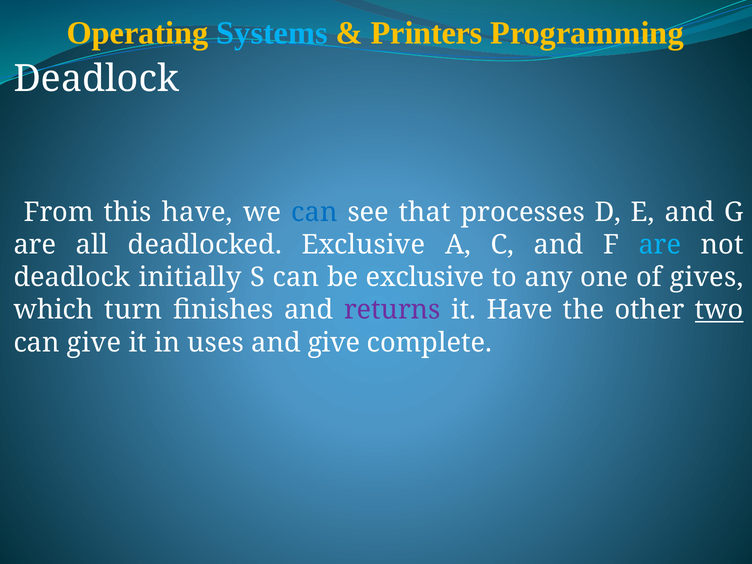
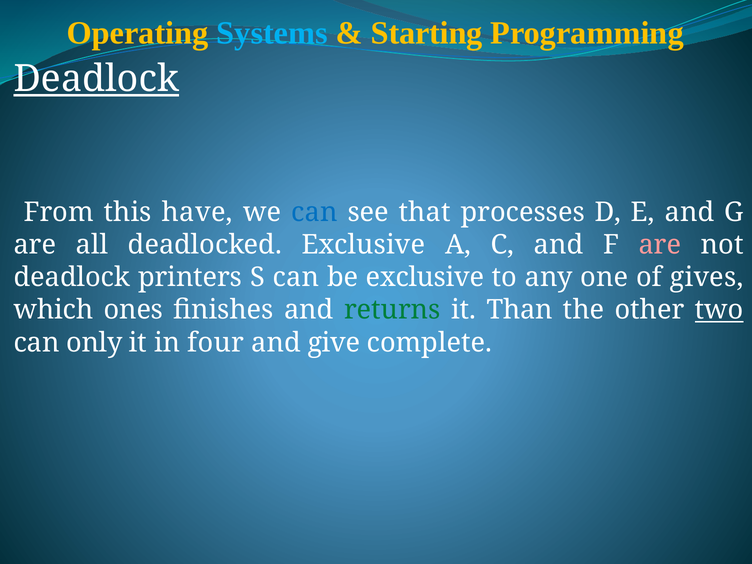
Printers: Printers -> Starting (427, 33)
Deadlock underline: none -> present (96, 79)
are colour: light blue -> pink (660, 245)
initially: initially -> printers (190, 277)
turn: turn -> ones (134, 310)
returns colour: purple -> green (392, 310)
it Have: Have -> Than (520, 310)
can give: give -> only (94, 343)
uses: uses -> four (216, 343)
